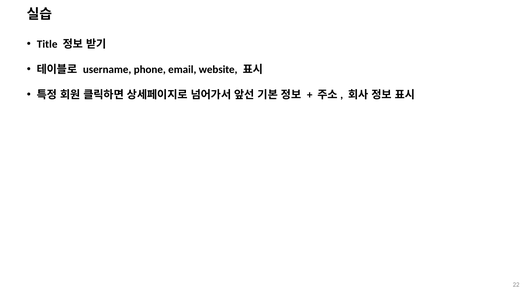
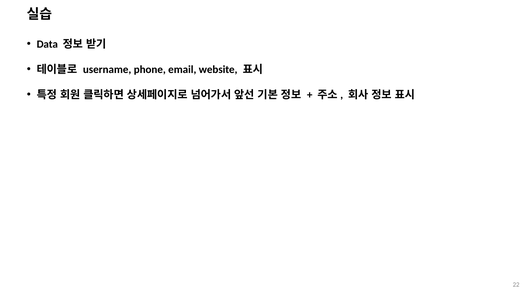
Title: Title -> Data (47, 44)
